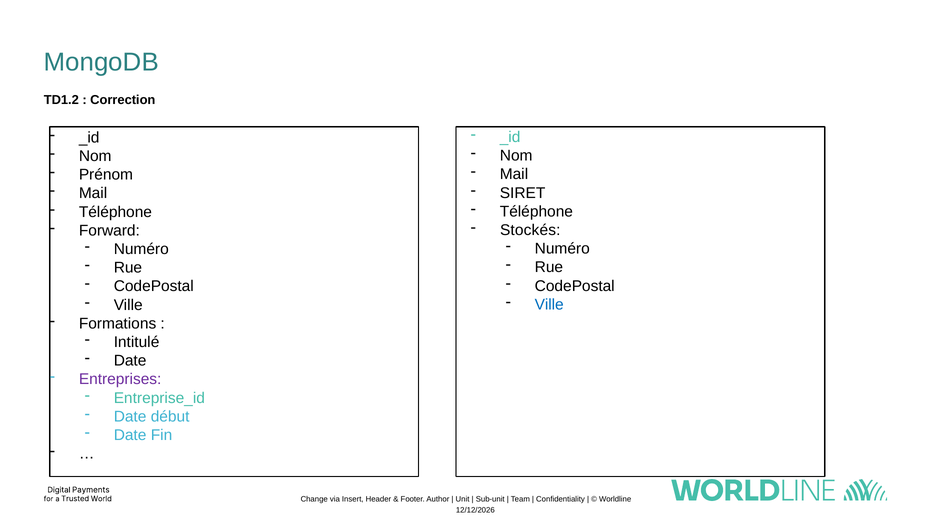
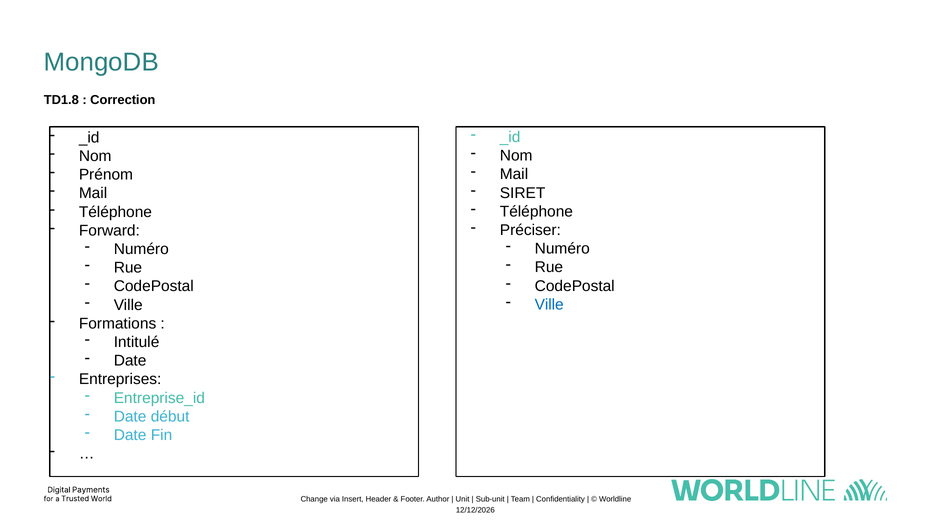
TD1.2: TD1.2 -> TD1.8 (61, 100)
Stockés: Stockés -> Préciser (530, 230)
Entreprises colour: purple -> black (120, 380)
